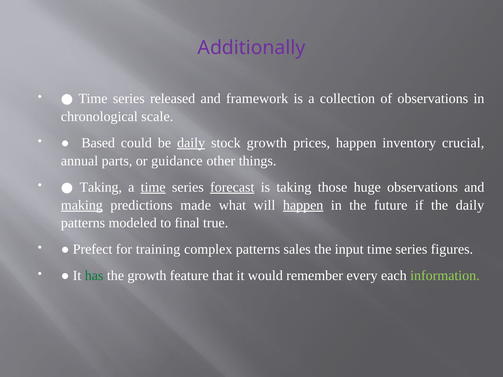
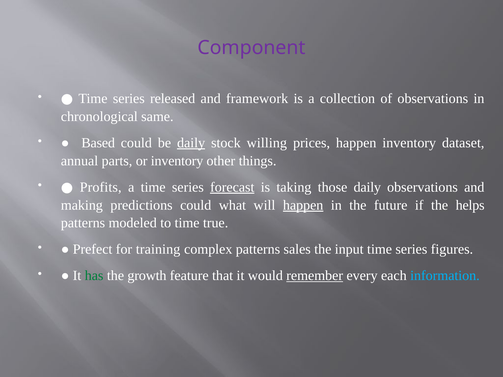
Additionally: Additionally -> Component (252, 48)
scale: scale -> same (157, 117)
stock growth: growth -> willing (267, 143)
crucial: crucial -> dataset (463, 143)
or guidance: guidance -> inventory (177, 161)
Taking: Taking -> Profits (101, 187)
time underline: present -> none (153, 187)
those huge: huge -> daily (367, 187)
making underline: present -> none (82, 205)
predictions made: made -> could (196, 205)
the daily: daily -> helps (470, 205)
to final: final -> time (187, 223)
remember underline: none -> present (315, 276)
information colour: light green -> light blue (445, 276)
